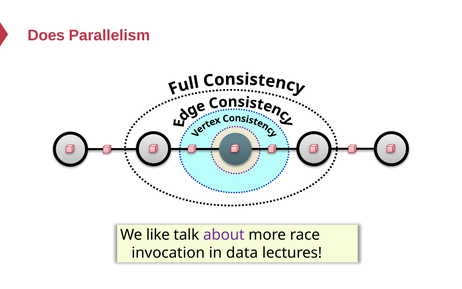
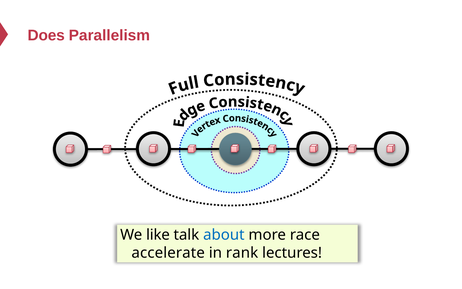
about colour: purple -> blue (224, 235)
invocation: invocation -> accelerate (168, 253)
data: data -> rank (242, 253)
